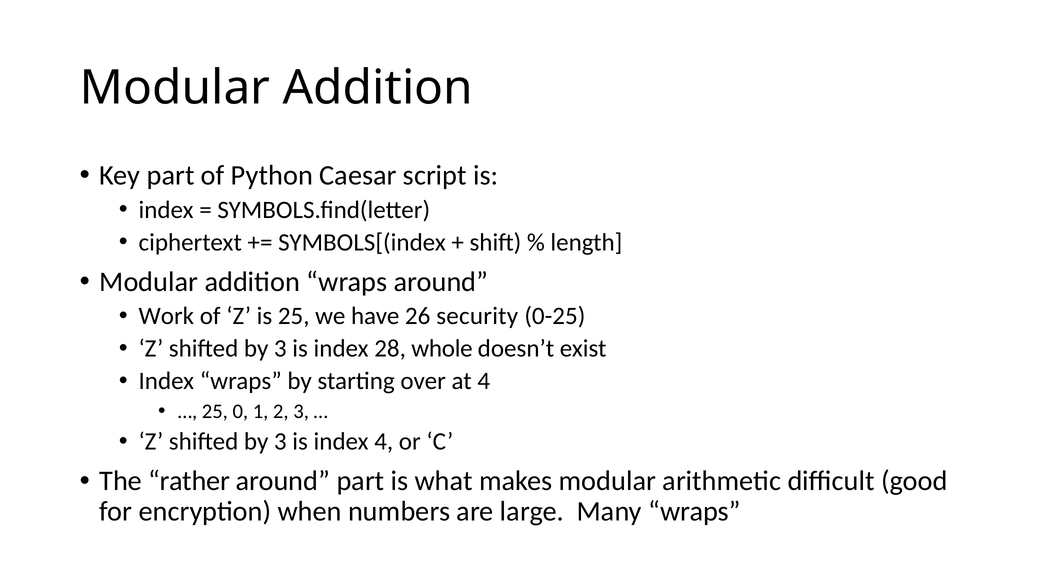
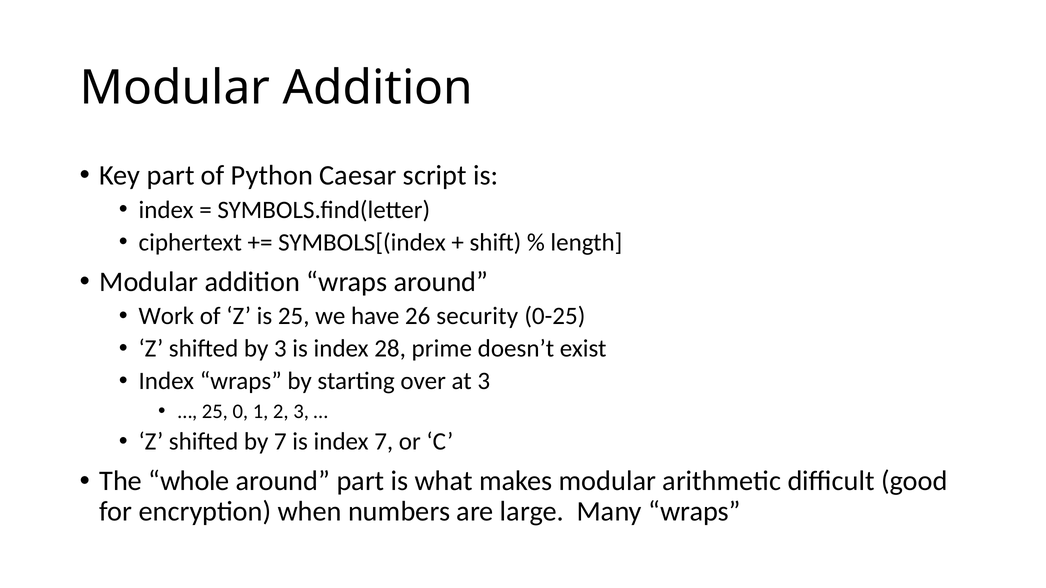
whole: whole -> prime (442, 349)
at 4: 4 -> 3 (484, 381)
3: 3 -> 7 (280, 442)
index 4: 4 -> 7 (384, 442)
rather: rather -> whole (189, 481)
